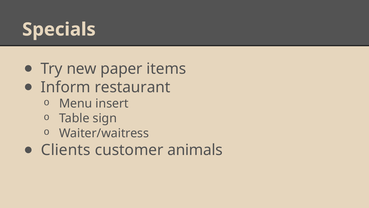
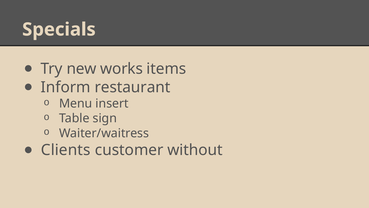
paper: paper -> works (122, 69)
animals: animals -> without (195, 150)
